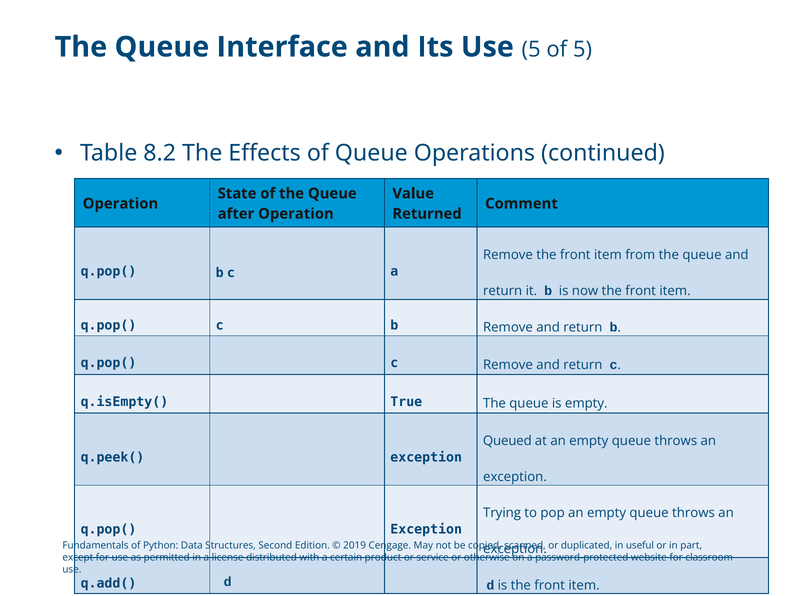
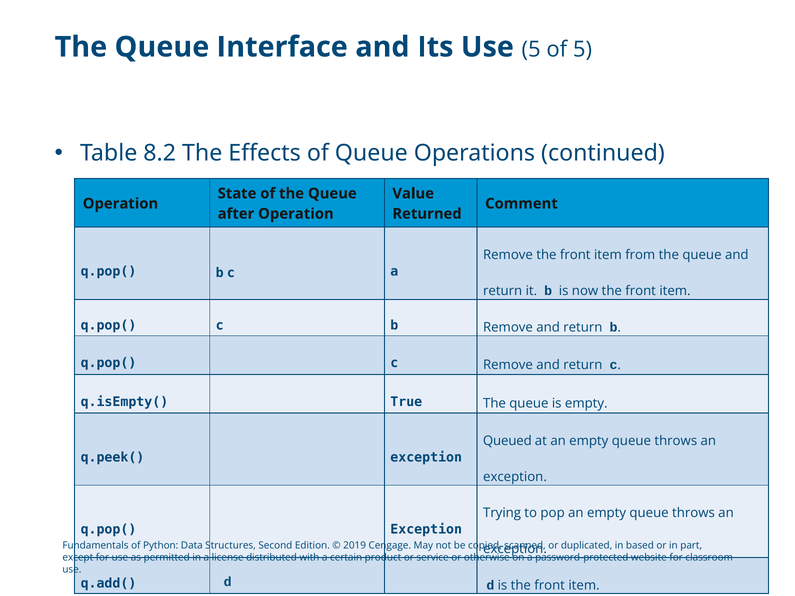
useful: useful -> based (640, 546)
